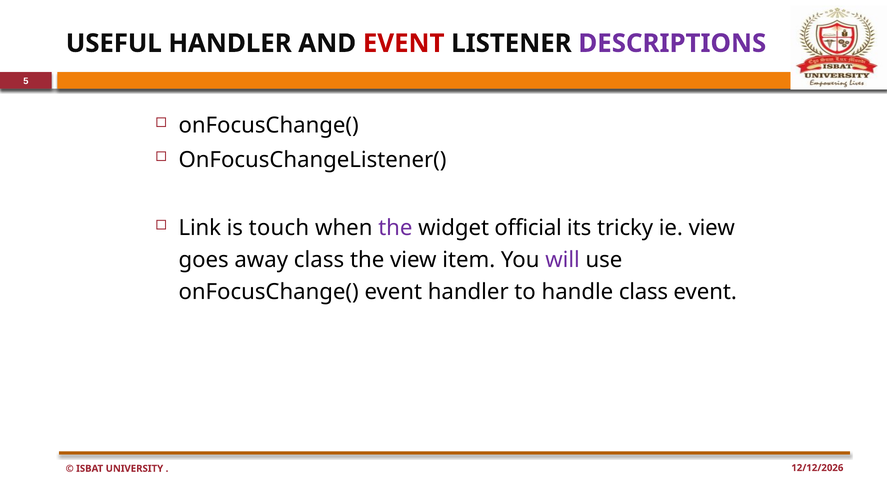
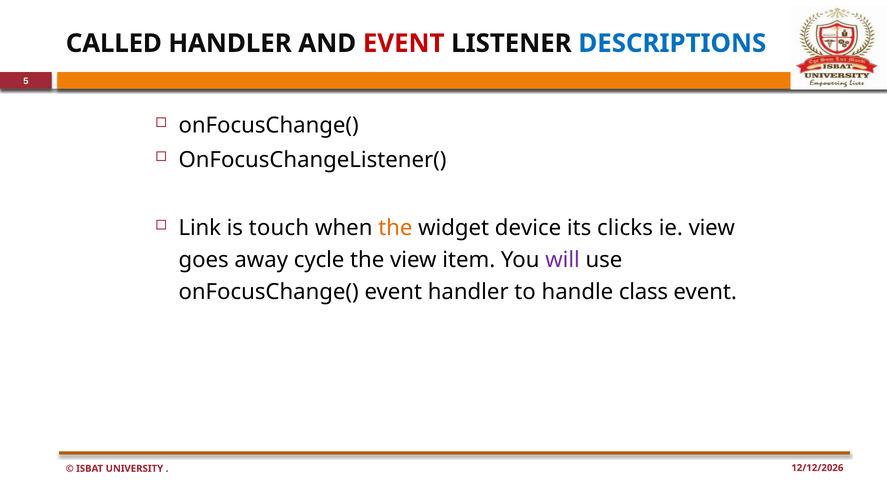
USEFUL: USEFUL -> CALLED (114, 43)
DESCRIPTIONS colour: purple -> blue (672, 43)
the colour: purple -> orange (395, 228)
official: official -> device (528, 228)
tricky: tricky -> clicks (625, 228)
away class: class -> cycle (319, 260)
